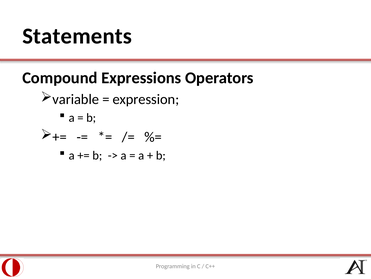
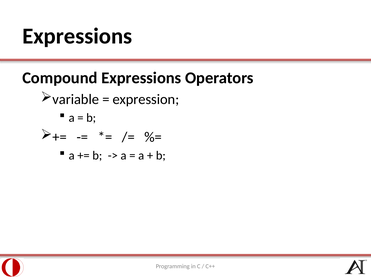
Statements: Statements -> Expressions (77, 36)
